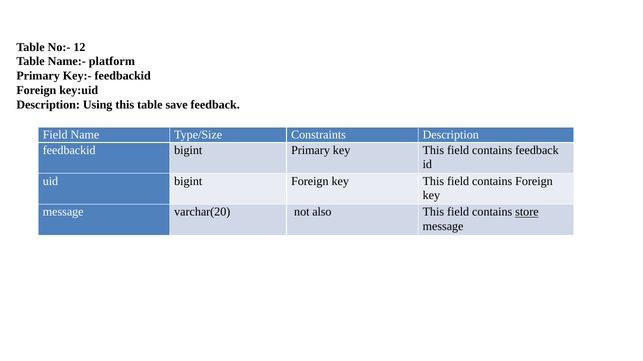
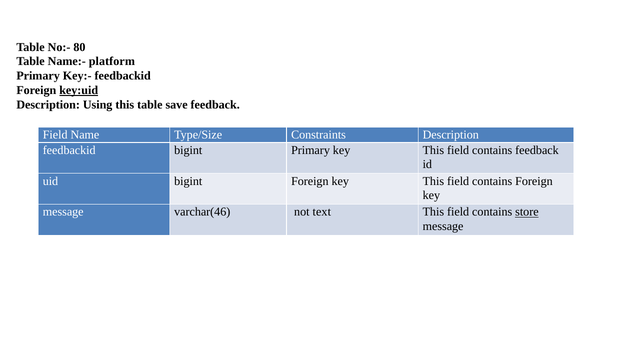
12: 12 -> 80 (79, 47)
key:uid underline: none -> present (79, 91)
varchar(20: varchar(20 -> varchar(46 (202, 212)
also: also -> text (322, 212)
